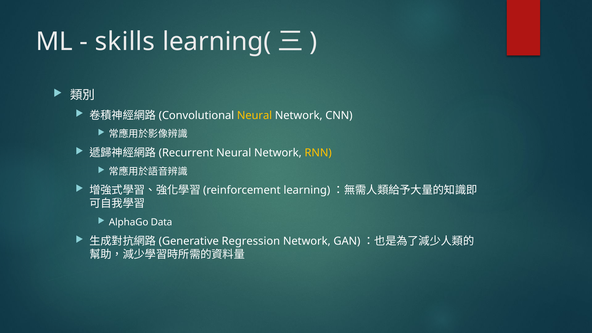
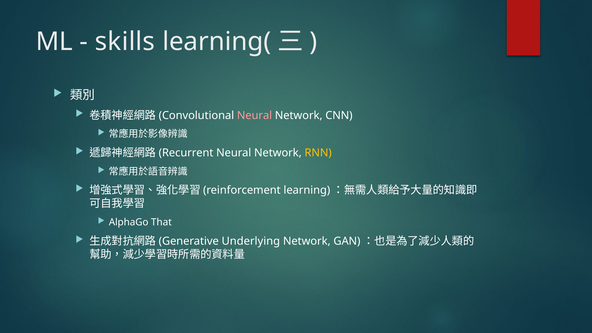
Neural colour: yellow -> pink (255, 115)
Data: Data -> That (161, 222)
Regression: Regression -> Underlying (251, 241)
